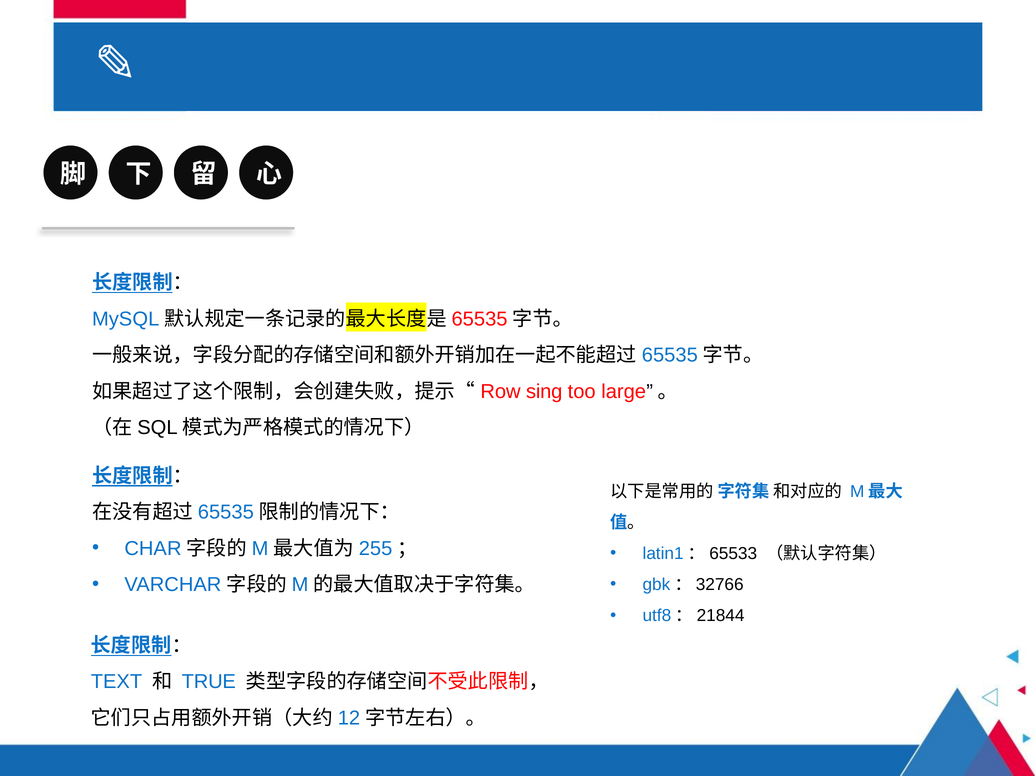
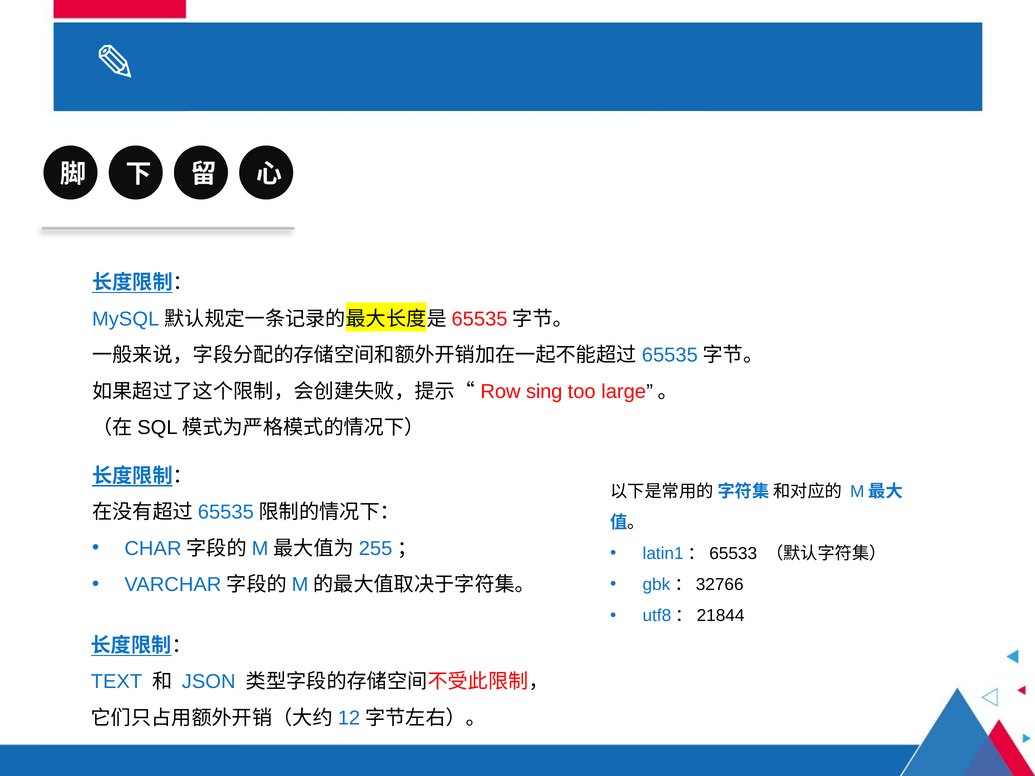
TRUE: TRUE -> JSON (209, 682)
